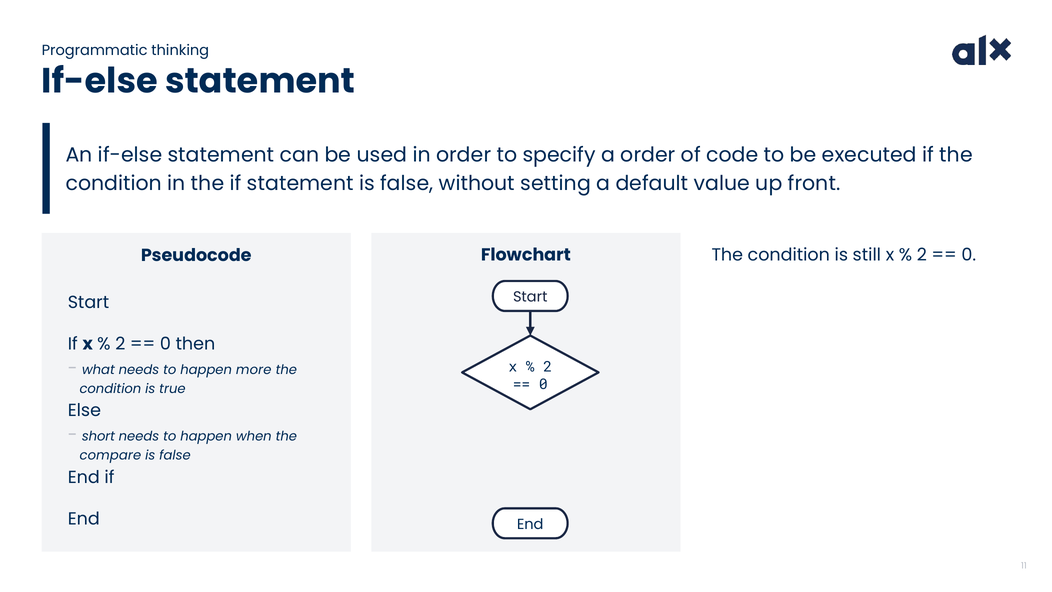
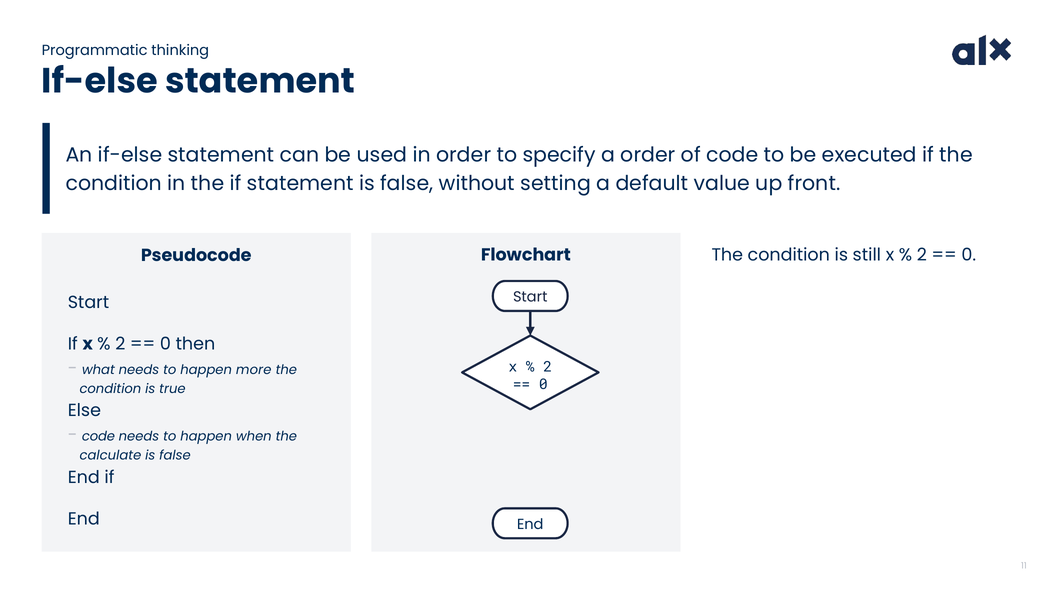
short: short -> code (98, 436)
compare: compare -> calculate (110, 455)
